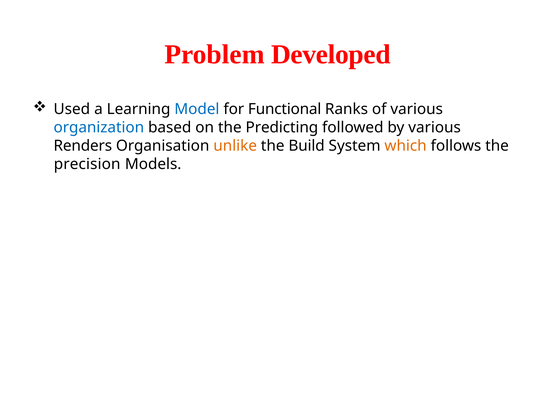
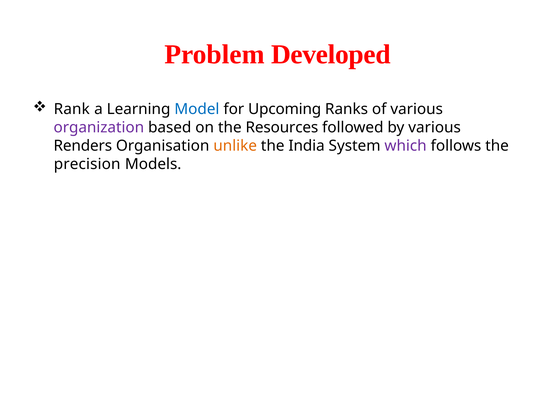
Used: Used -> Rank (72, 109)
Functional: Functional -> Upcoming (285, 109)
organization colour: blue -> purple (99, 127)
Predicting: Predicting -> Resources (282, 127)
Build: Build -> India (307, 146)
which colour: orange -> purple (406, 146)
